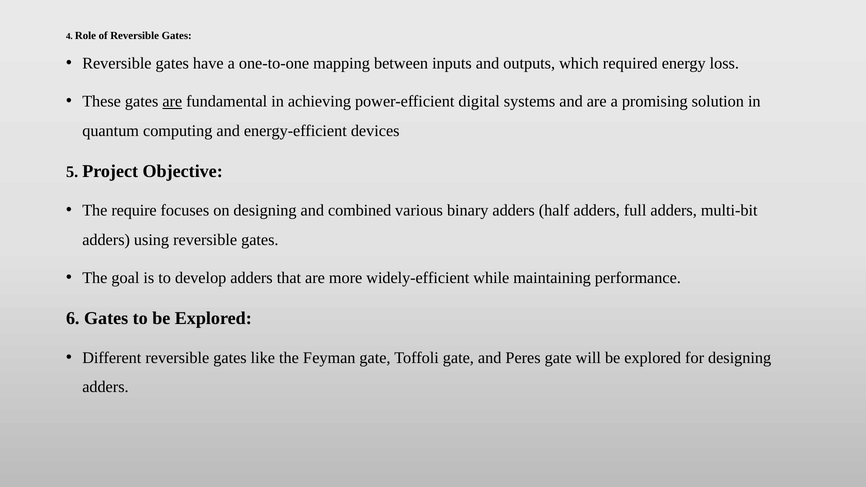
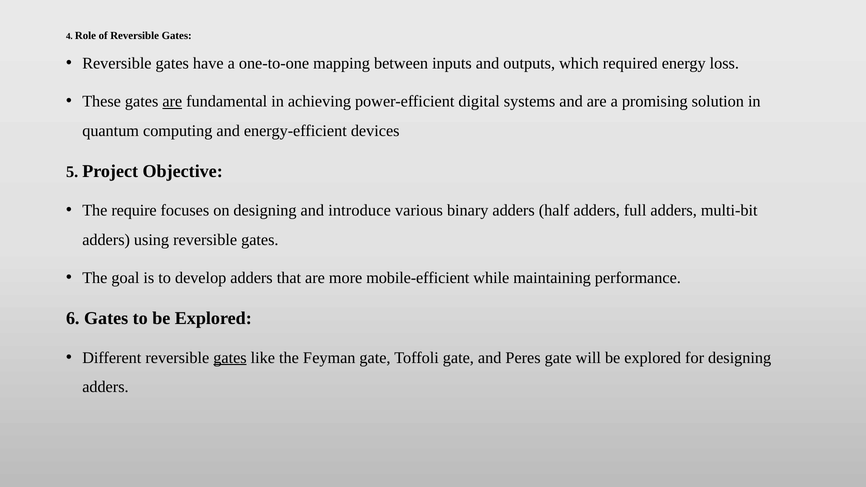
combined: combined -> introduce (360, 210)
widely-efficient: widely-efficient -> mobile-efficient (418, 278)
gates underline: none -> present (230, 358)
